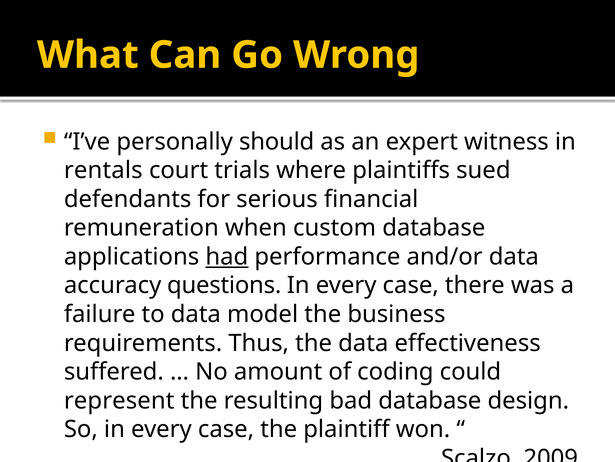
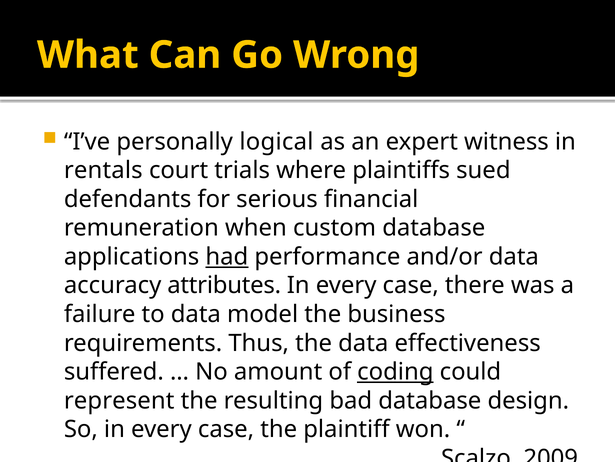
should: should -> logical (276, 142)
questions: questions -> attributes (224, 285)
coding underline: none -> present (395, 371)
